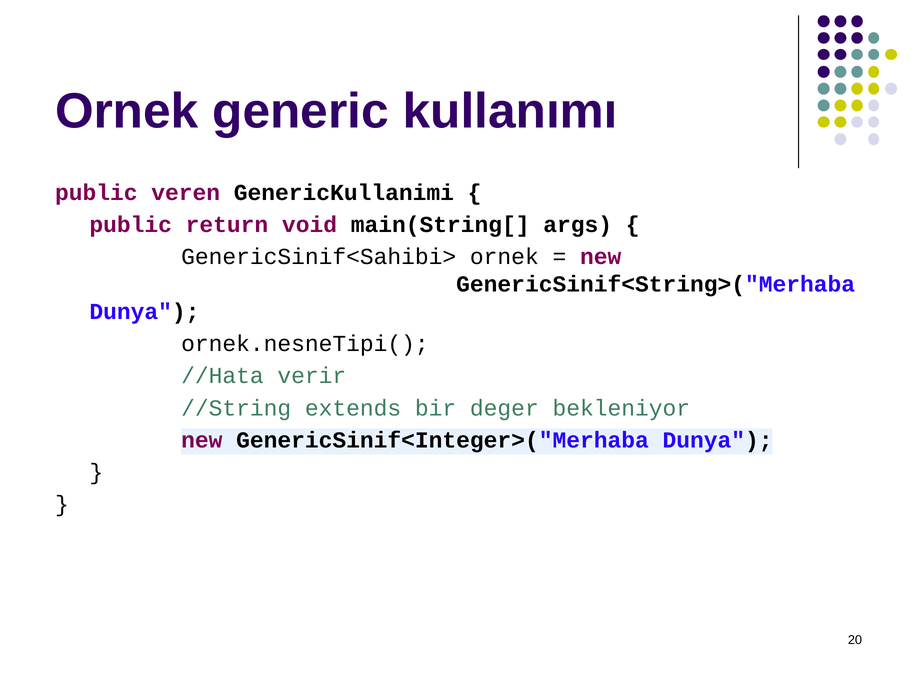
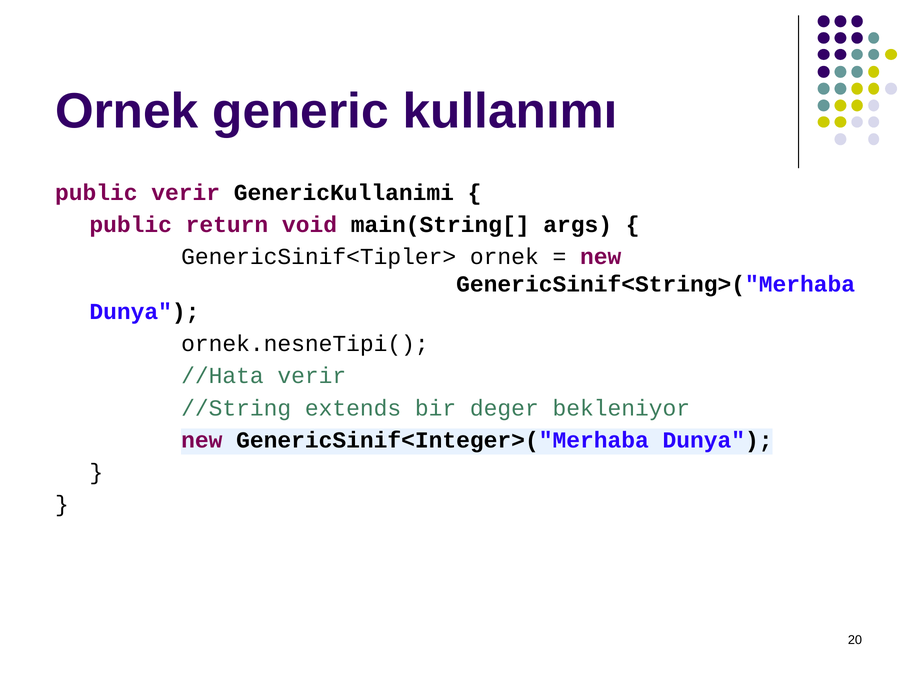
public veren: veren -> verir (186, 192)
GenericSinif<Sahibi>: GenericSinif<Sahibi> -> GenericSinif<Tipler> (319, 257)
